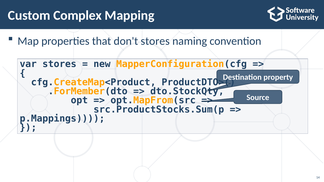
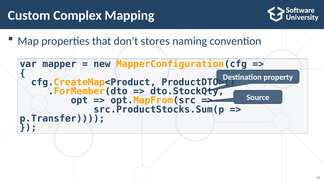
var stores: stores -> mapper (59, 64)
p.Mappings: p.Mappings -> p.Transfer (62, 119)
